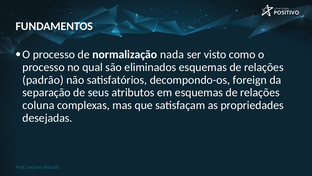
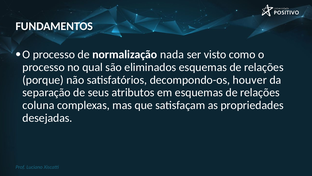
padrão: padrão -> porque (43, 80)
foreign: foreign -> houver (250, 80)
